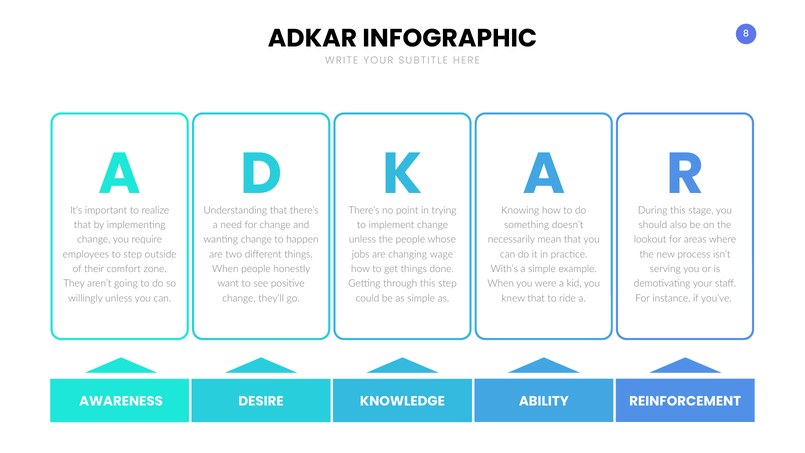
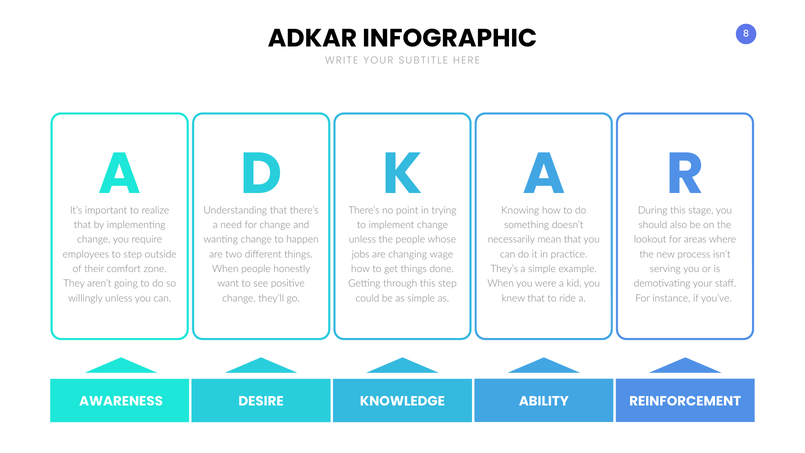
With’s: With’s -> They’s (504, 269)
